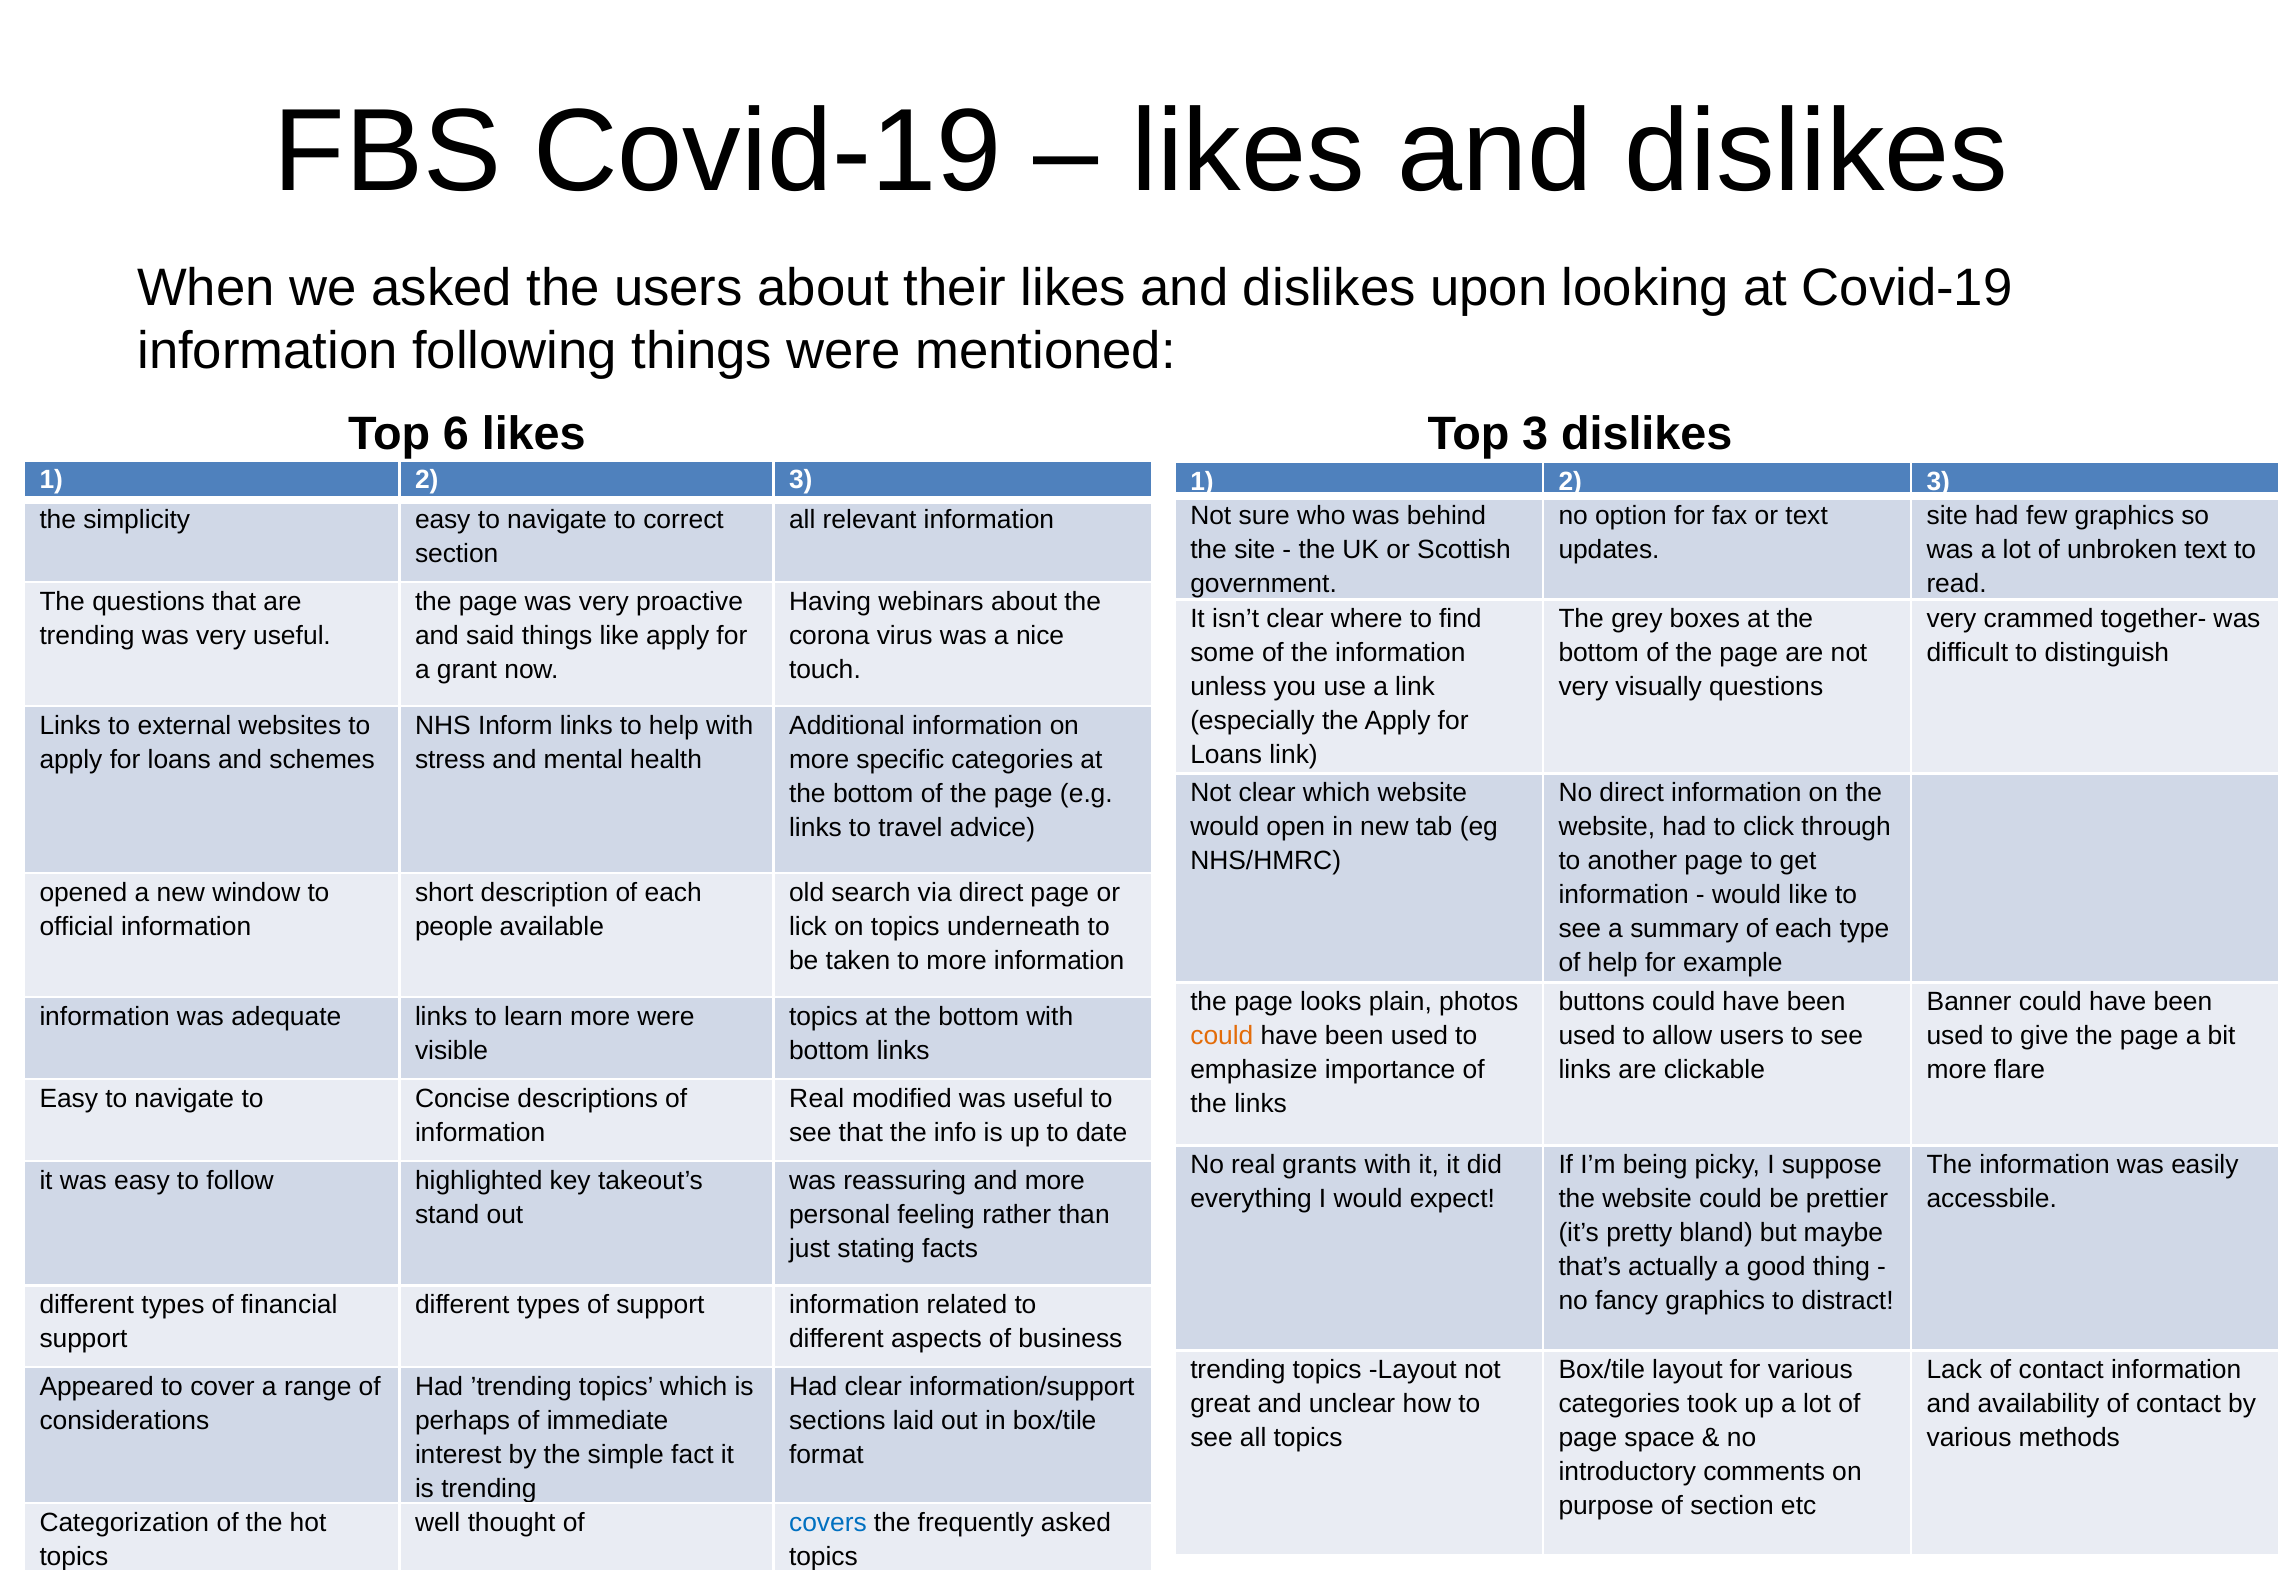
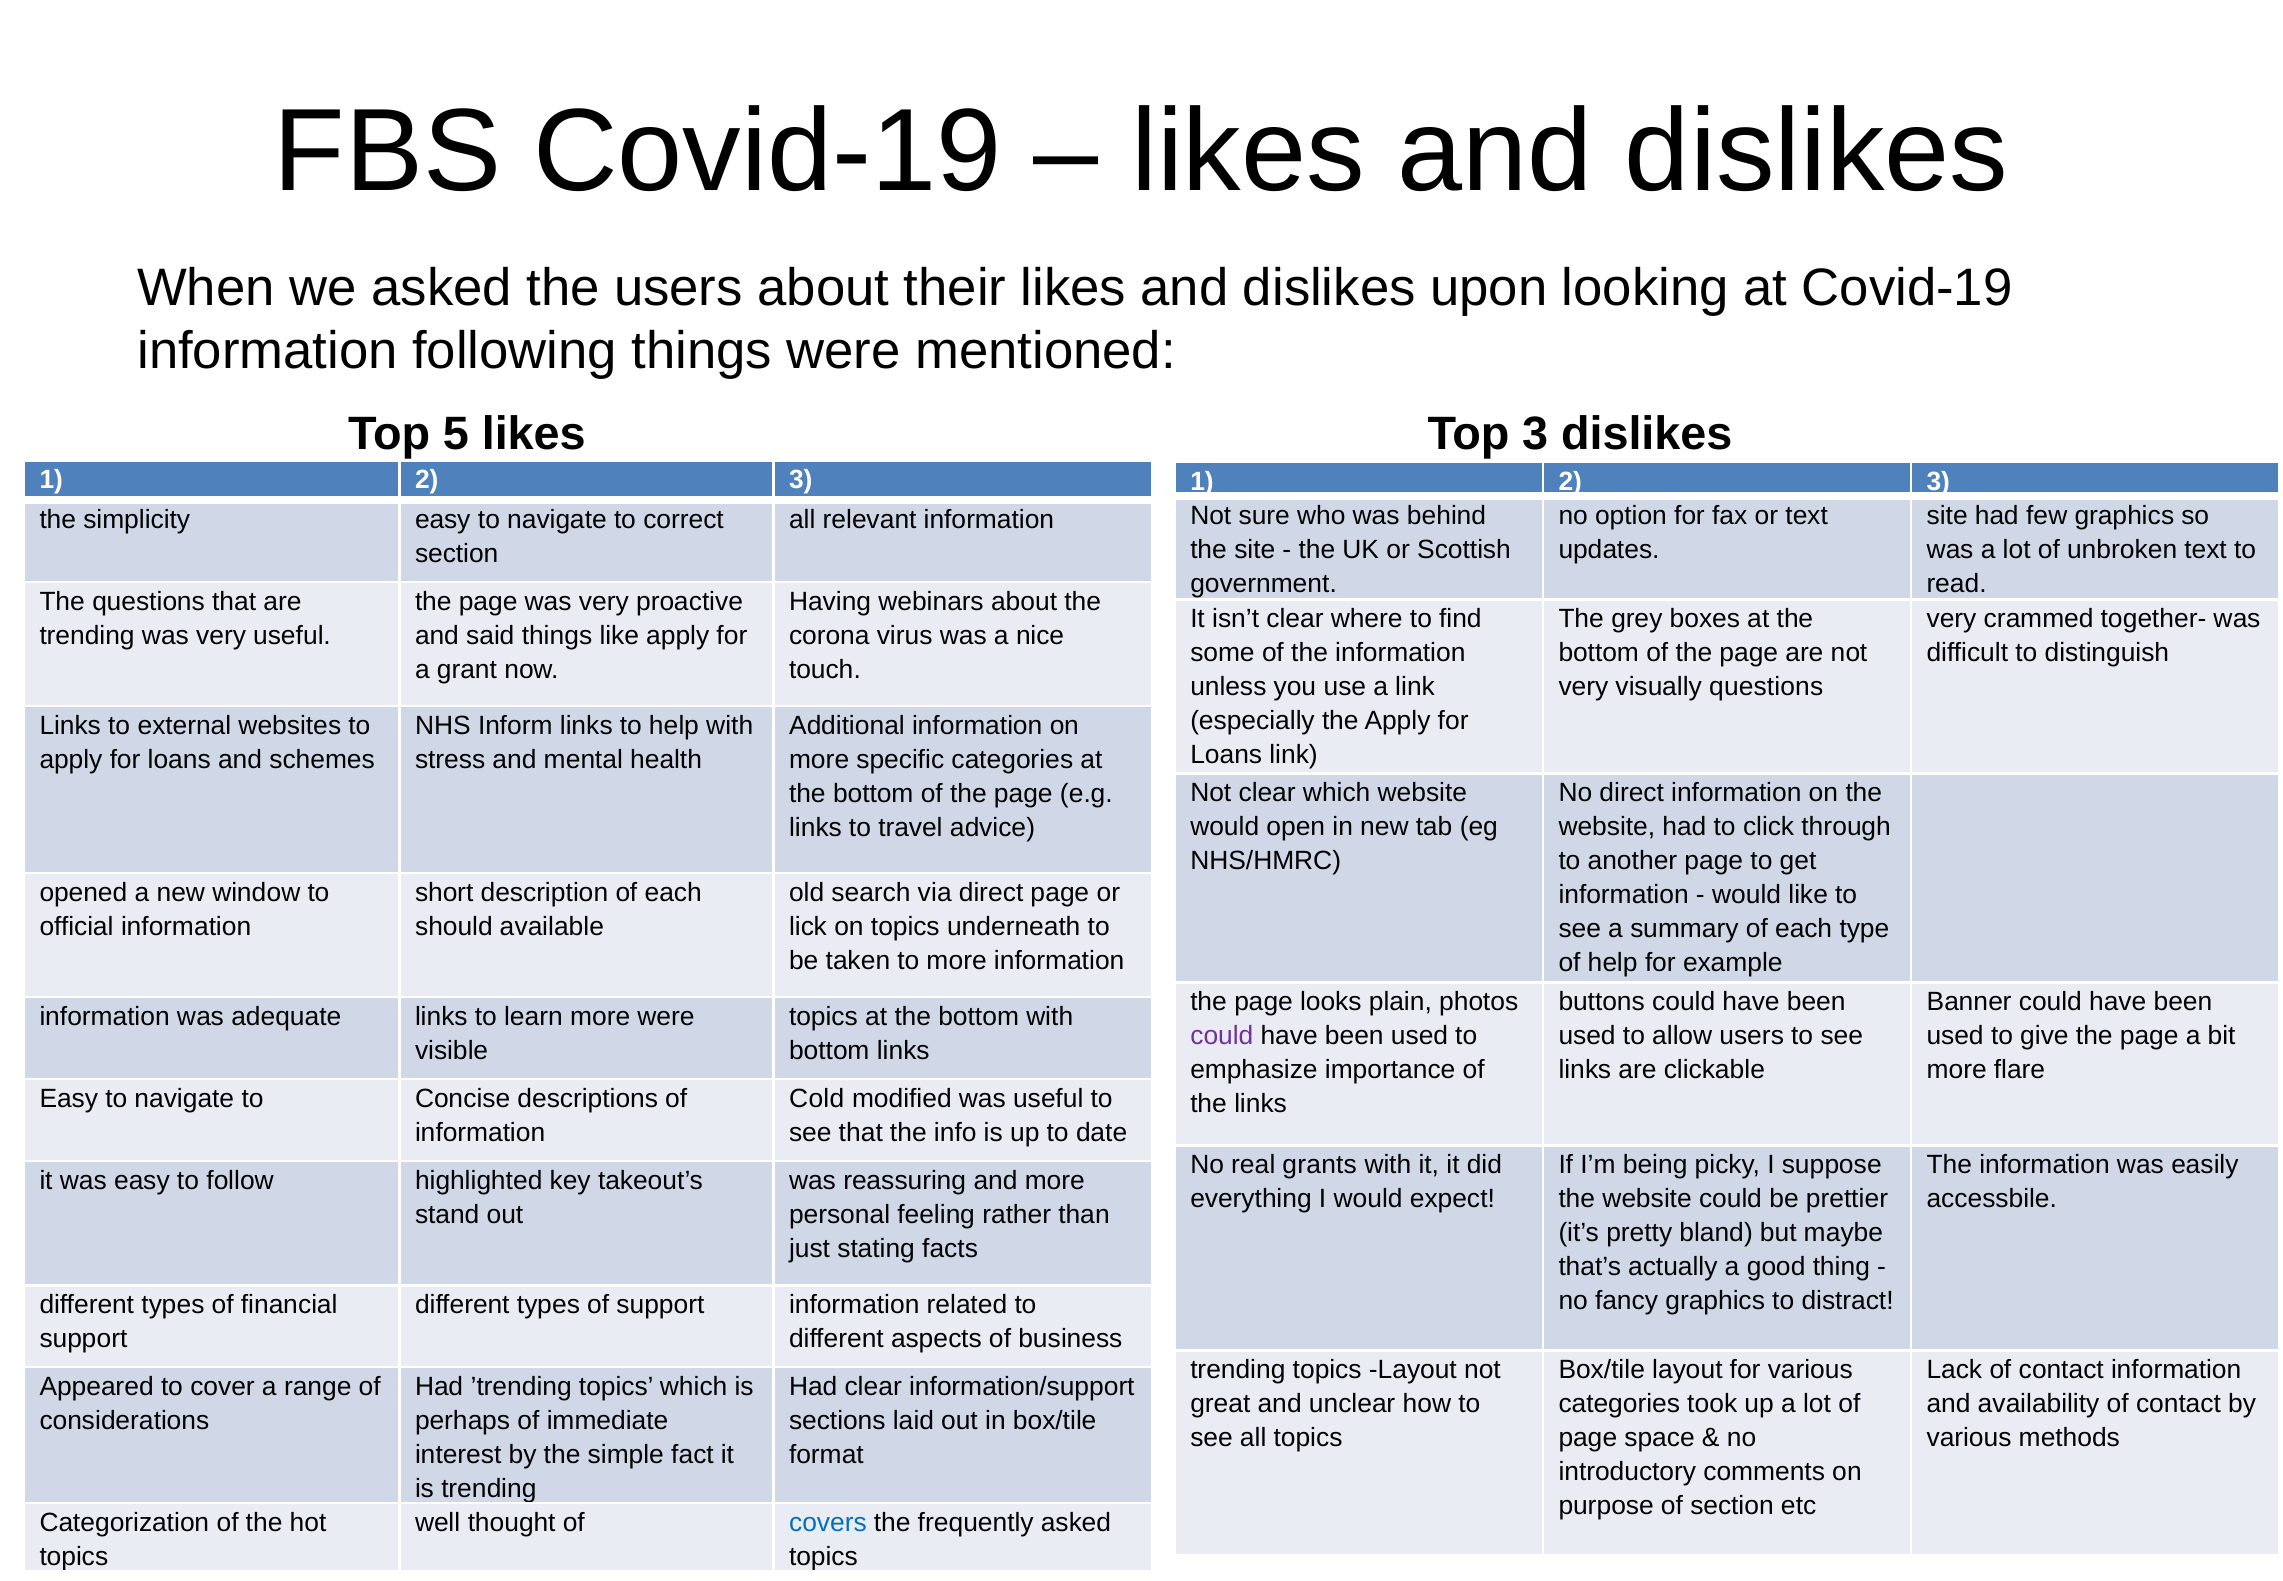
6: 6 -> 5 (456, 434)
people: people -> should (454, 926)
could colour: orange -> purple (1222, 1036)
Real: Real -> Cold (817, 1098)
